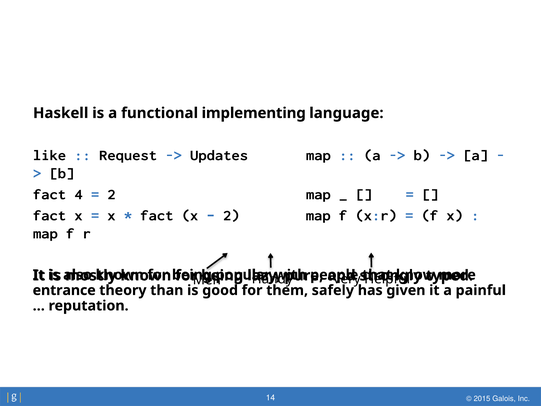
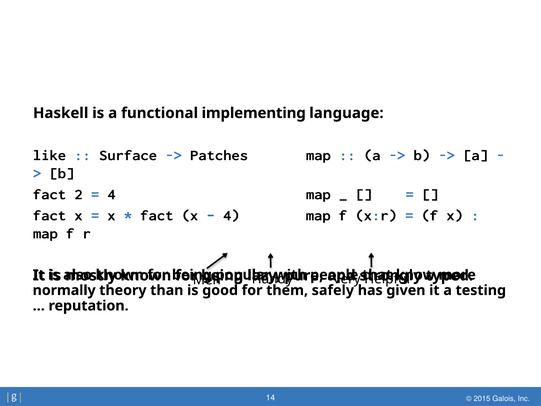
Request: Request -> Surface (128, 155)
Updates: Updates -> Patches (219, 155)
4: 4 -> 2 (78, 194)
2: 2 -> 4 (111, 194)
2: 2 -> 4 (231, 215)
entrance: entrance -> normally (64, 290)
painful: painful -> testing (481, 290)
